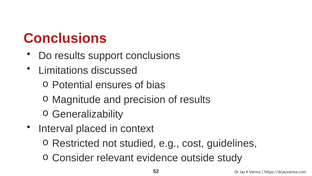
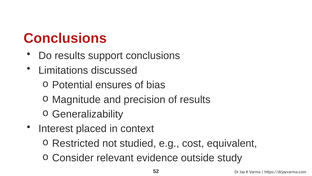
Interval: Interval -> Interest (56, 128)
guidelines: guidelines -> equivalent (232, 143)
